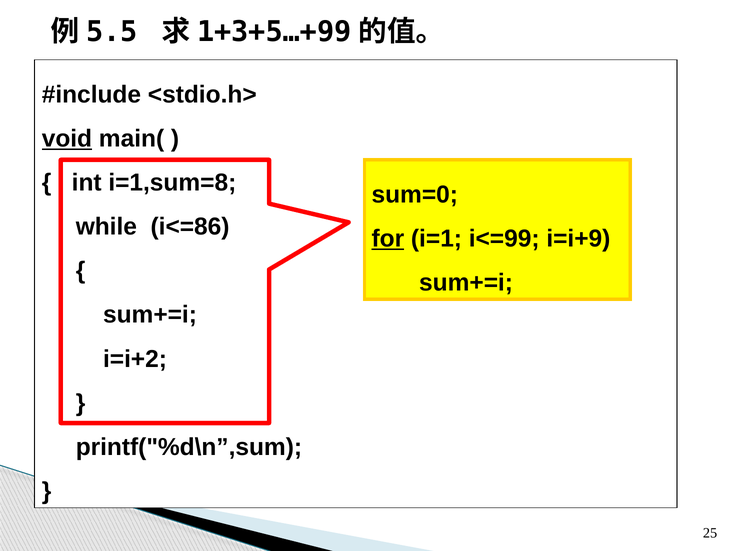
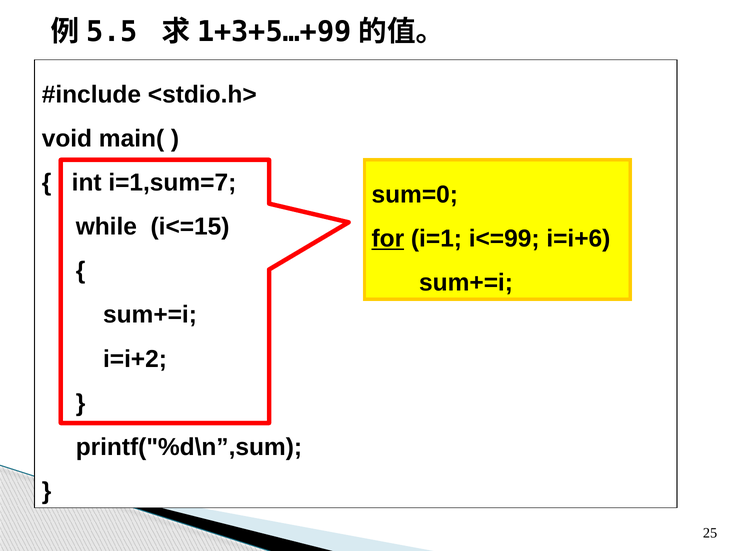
void underline: present -> none (67, 139)
i=1,sum=8: i=1,sum=8 -> i=1,sum=7 (172, 183)
i<=86: i<=86 -> i<=15 (190, 227)
i=i+9: i=i+9 -> i=i+6 (578, 239)
